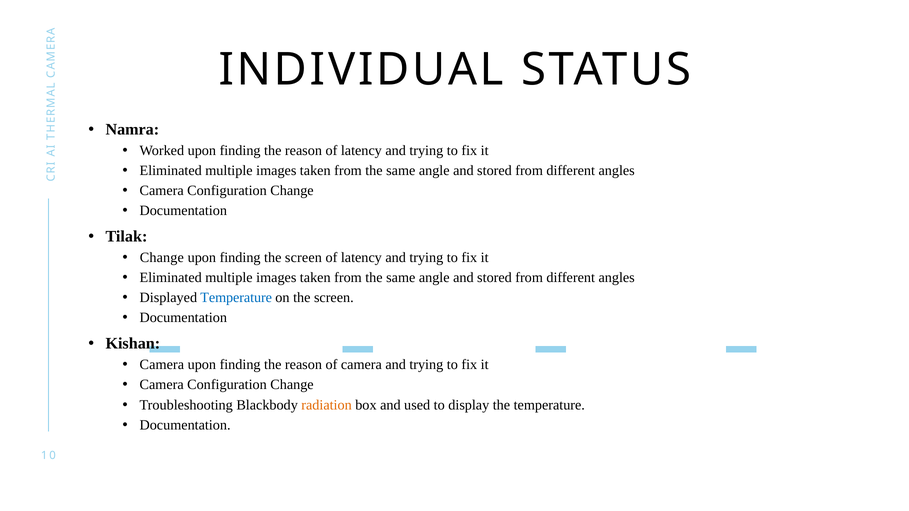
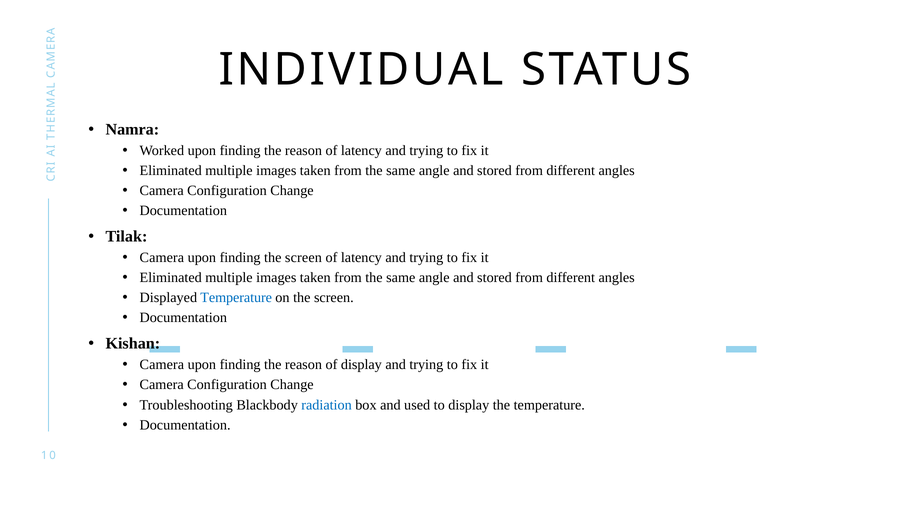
Change: Change -> Camera (162, 258)
of camera: camera -> display (361, 365)
radiation colour: orange -> blue (327, 405)
